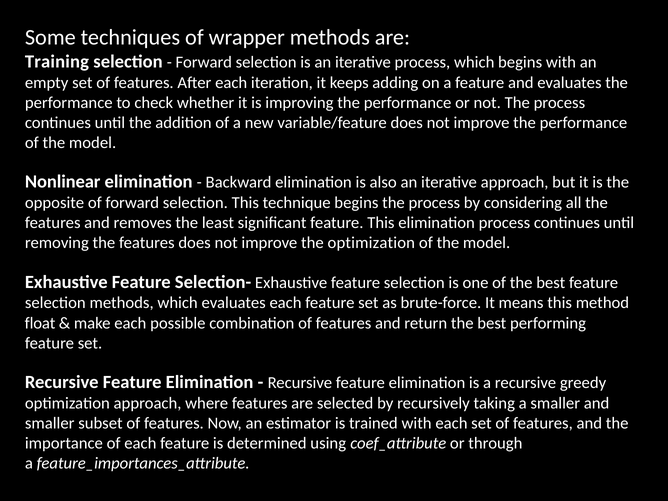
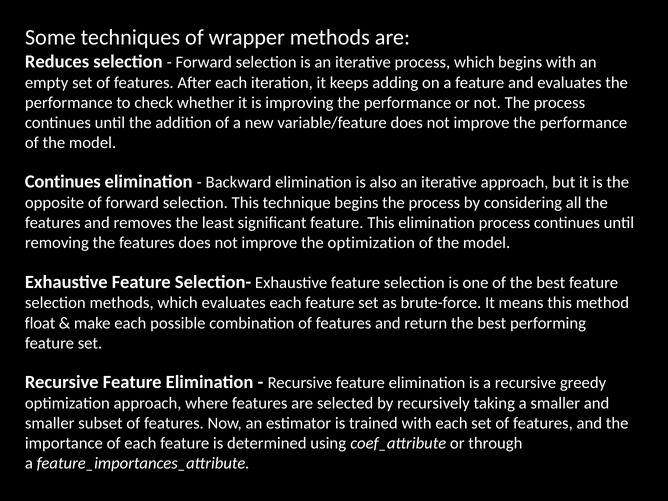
Training: Training -> Reduces (57, 61)
Nonlinear: Nonlinear -> Continues (63, 182)
